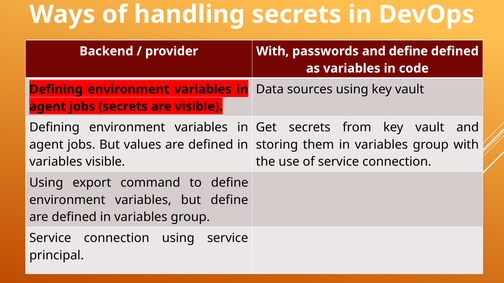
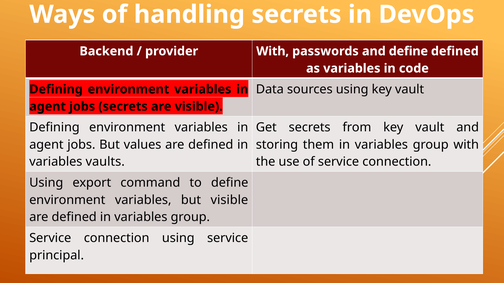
variables visible: visible -> vaults (105, 162)
but define: define -> visible (229, 200)
